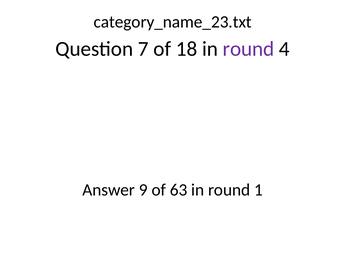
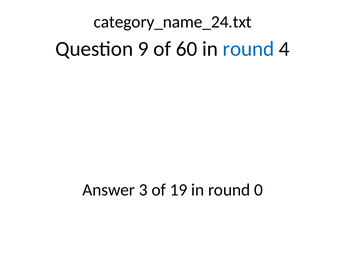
category_name_23.txt: category_name_23.txt -> category_name_24.txt (173, 22)
7: 7 -> 9 (143, 49)
18: 18 -> 60 (187, 49)
round colour: purple -> blue (249, 49)
9: 9 -> 3 (143, 190)
63: 63 -> 19 (179, 190)
1: 1 -> 0 (259, 190)
